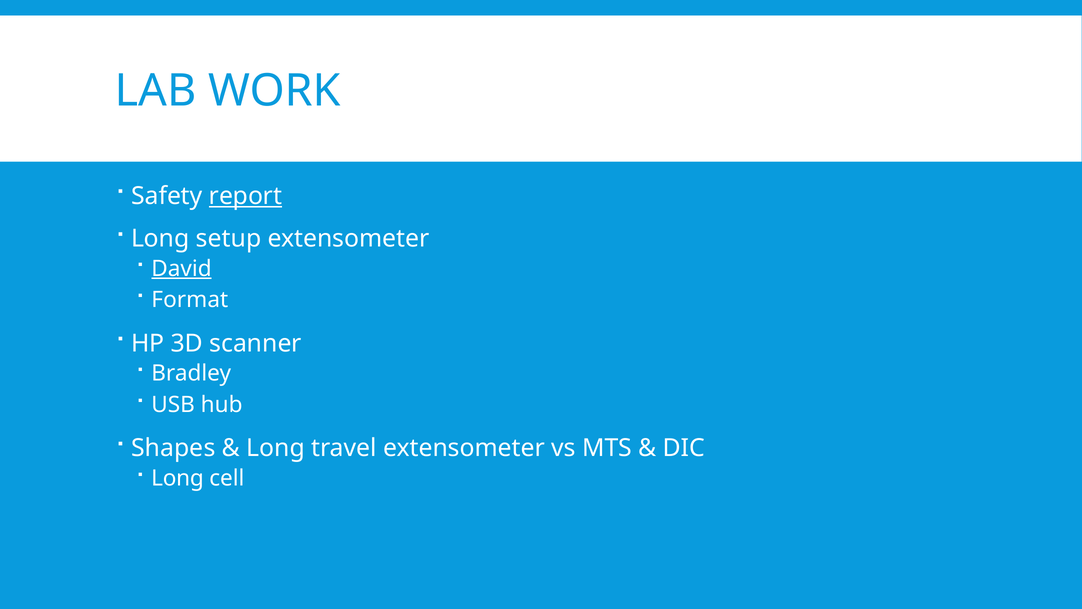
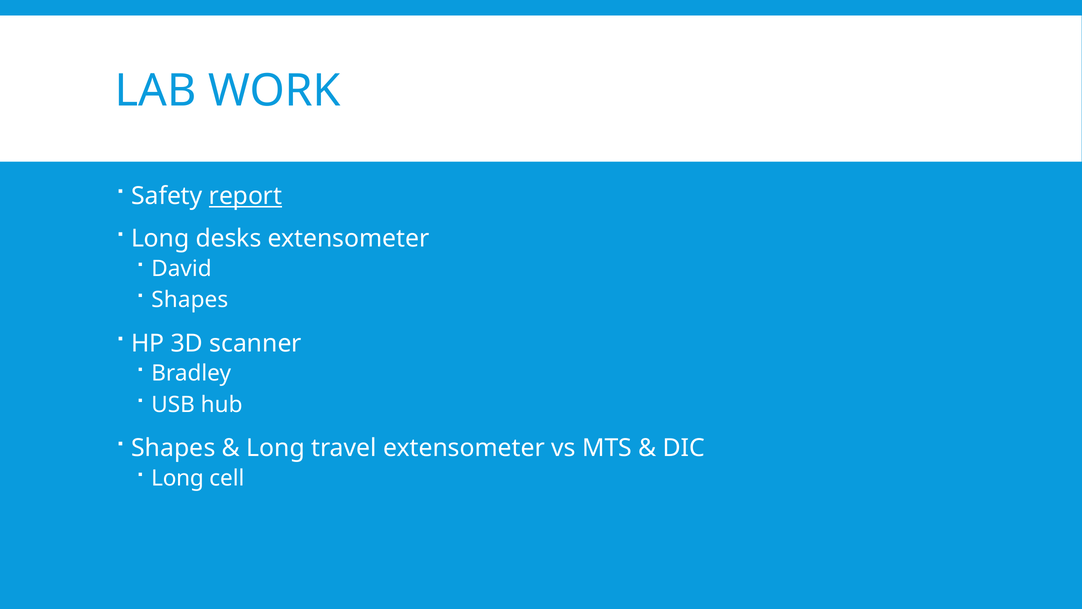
setup: setup -> desks (229, 238)
David underline: present -> none (181, 268)
Format: Format -> Shapes (190, 300)
